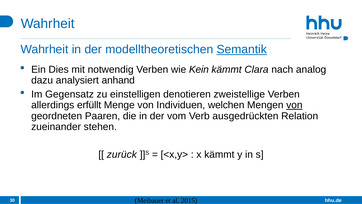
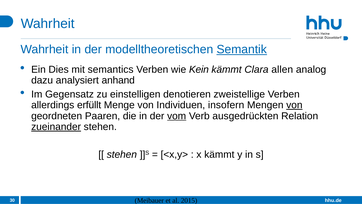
notwendig: notwendig -> semantics (111, 69)
nach: nach -> allen (282, 69)
welchen: welchen -> insofern (226, 105)
vom underline: none -> present (177, 116)
zueinander underline: none -> present (56, 127)
zurück: zurück -> stehen (122, 155)
